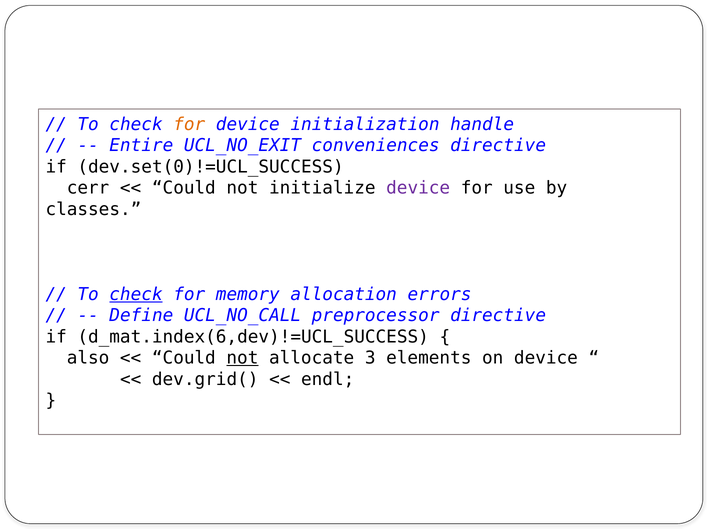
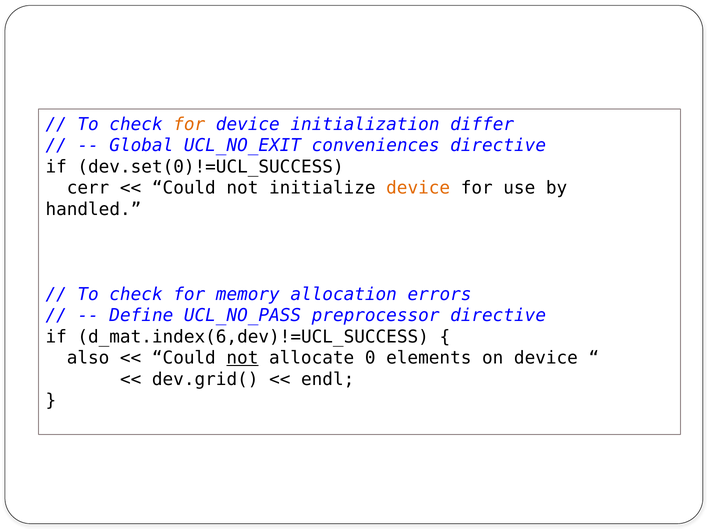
handle: handle -> differ (482, 124)
Entire: Entire -> Global (141, 146)
device colour: purple -> orange (418, 188)
classes: classes -> handled (93, 209)
check underline: present -> none (136, 294)
UCL_NO_CALL: UCL_NO_CALL -> UCL_NO_PASS (243, 316)
3: 3 -> 0 (370, 358)
